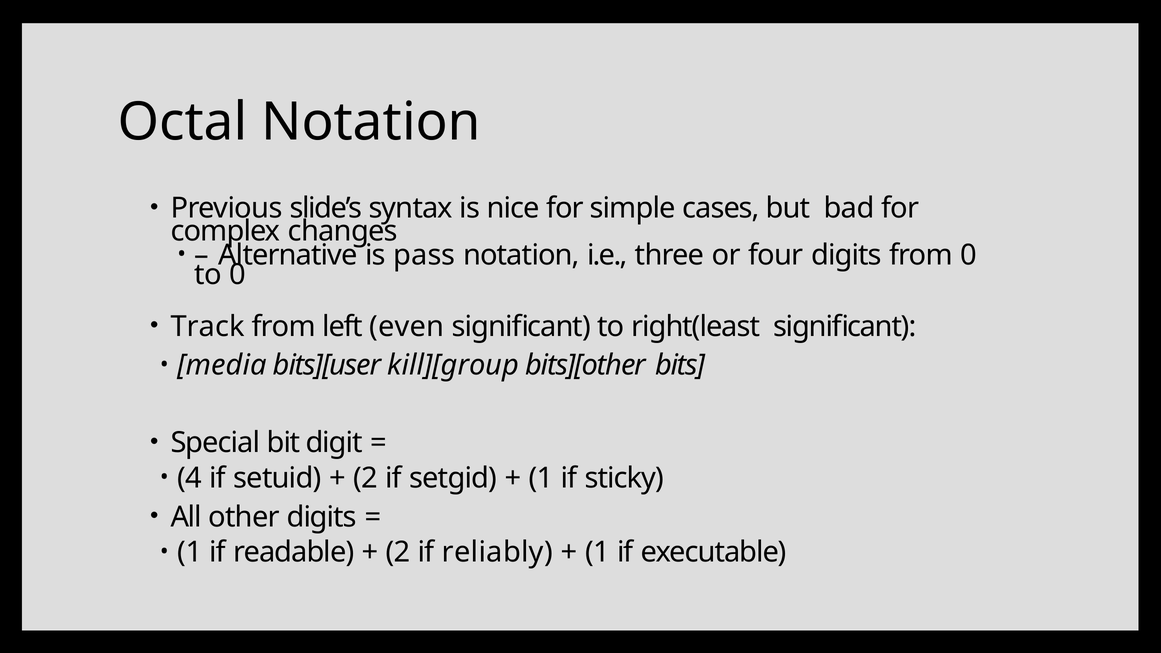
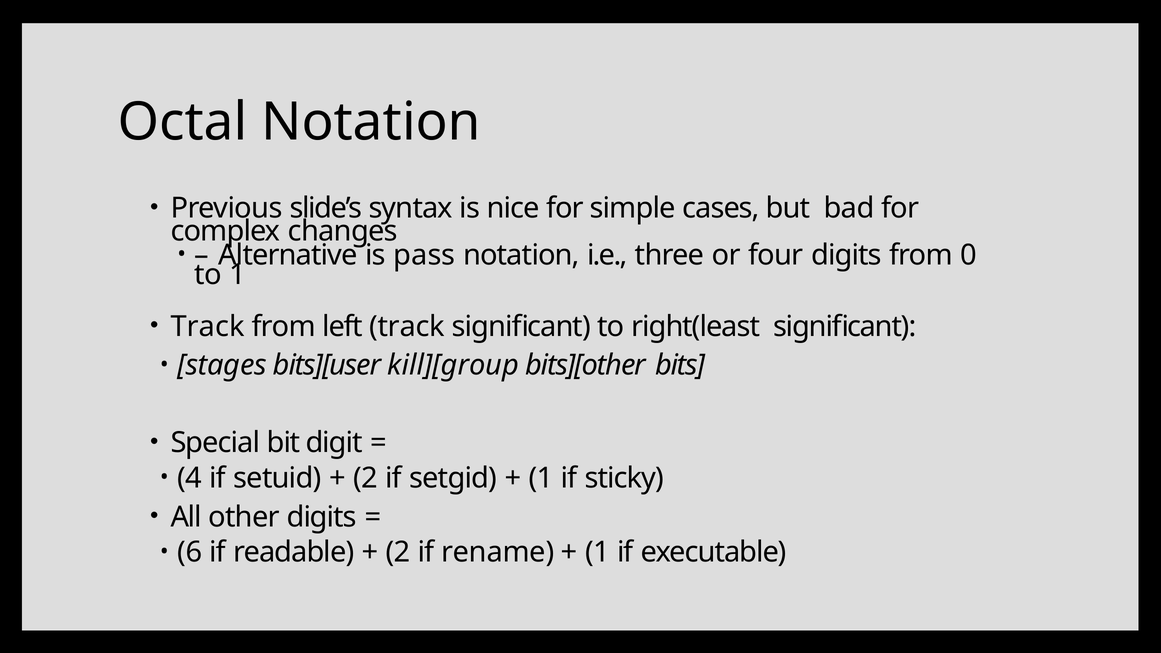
to 0: 0 -> 1 (238, 275)
left even: even -> track (407, 327)
media: media -> stages (222, 365)
1: 1 -> 6 (190, 552)
reliably: reliably -> rename (498, 552)
